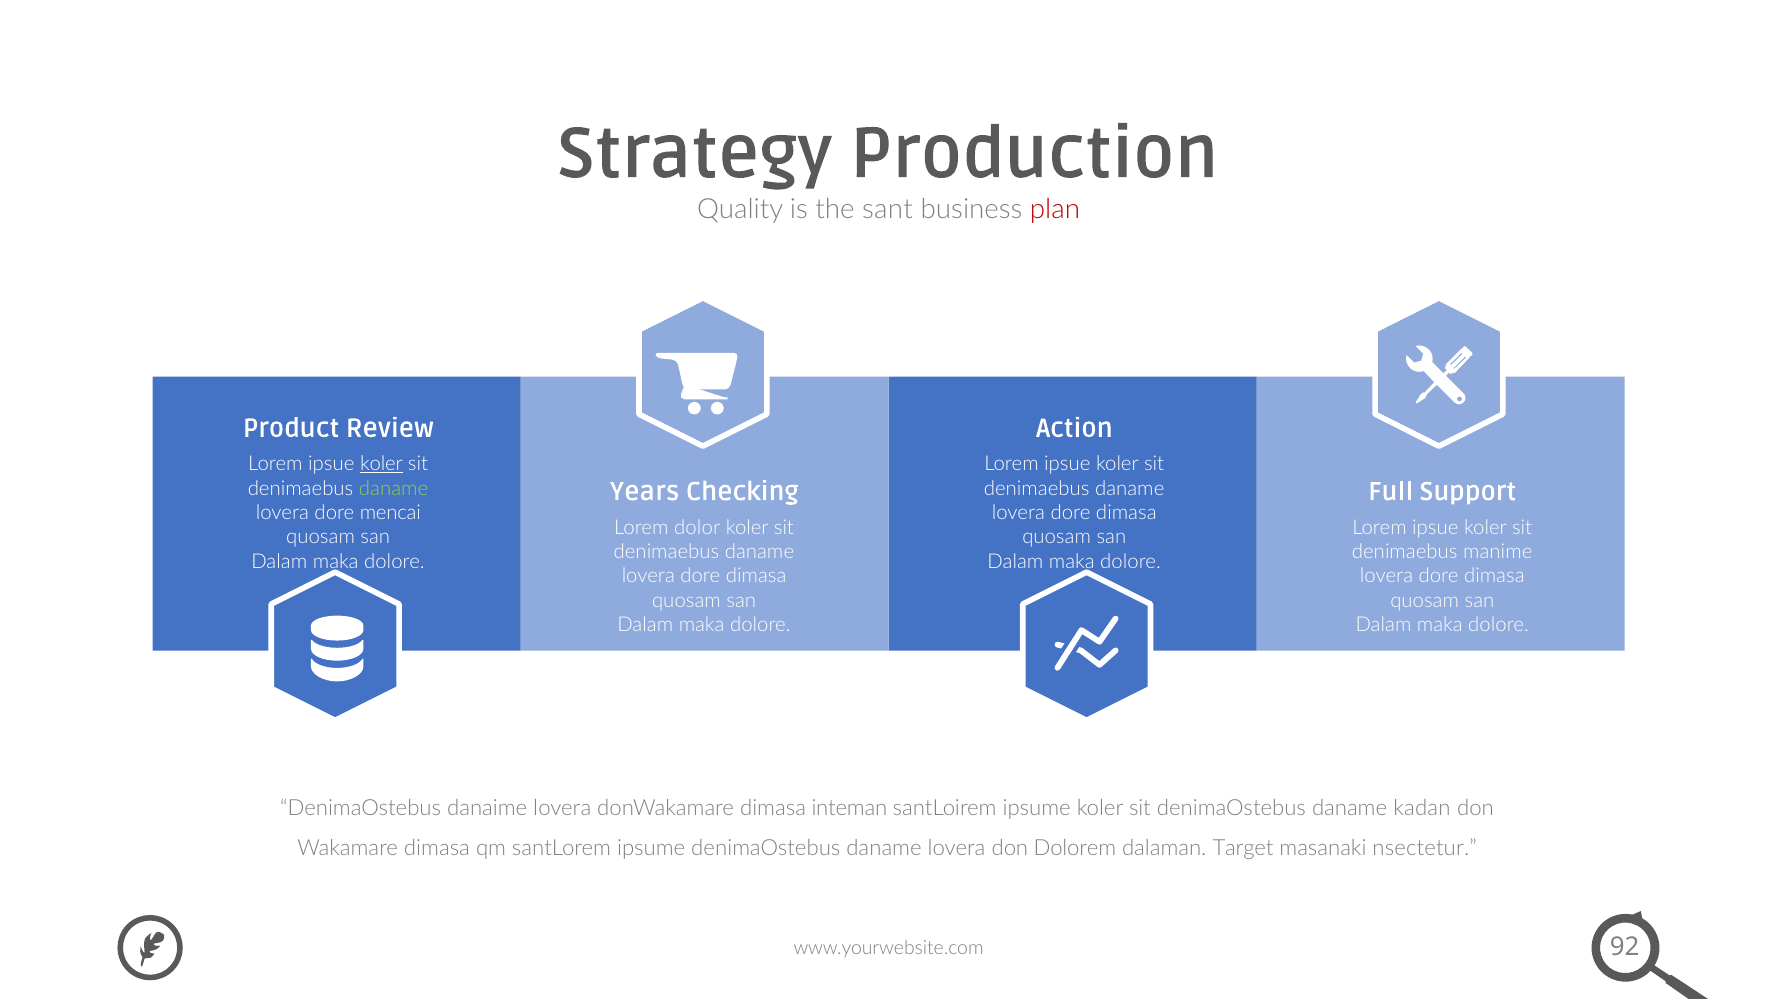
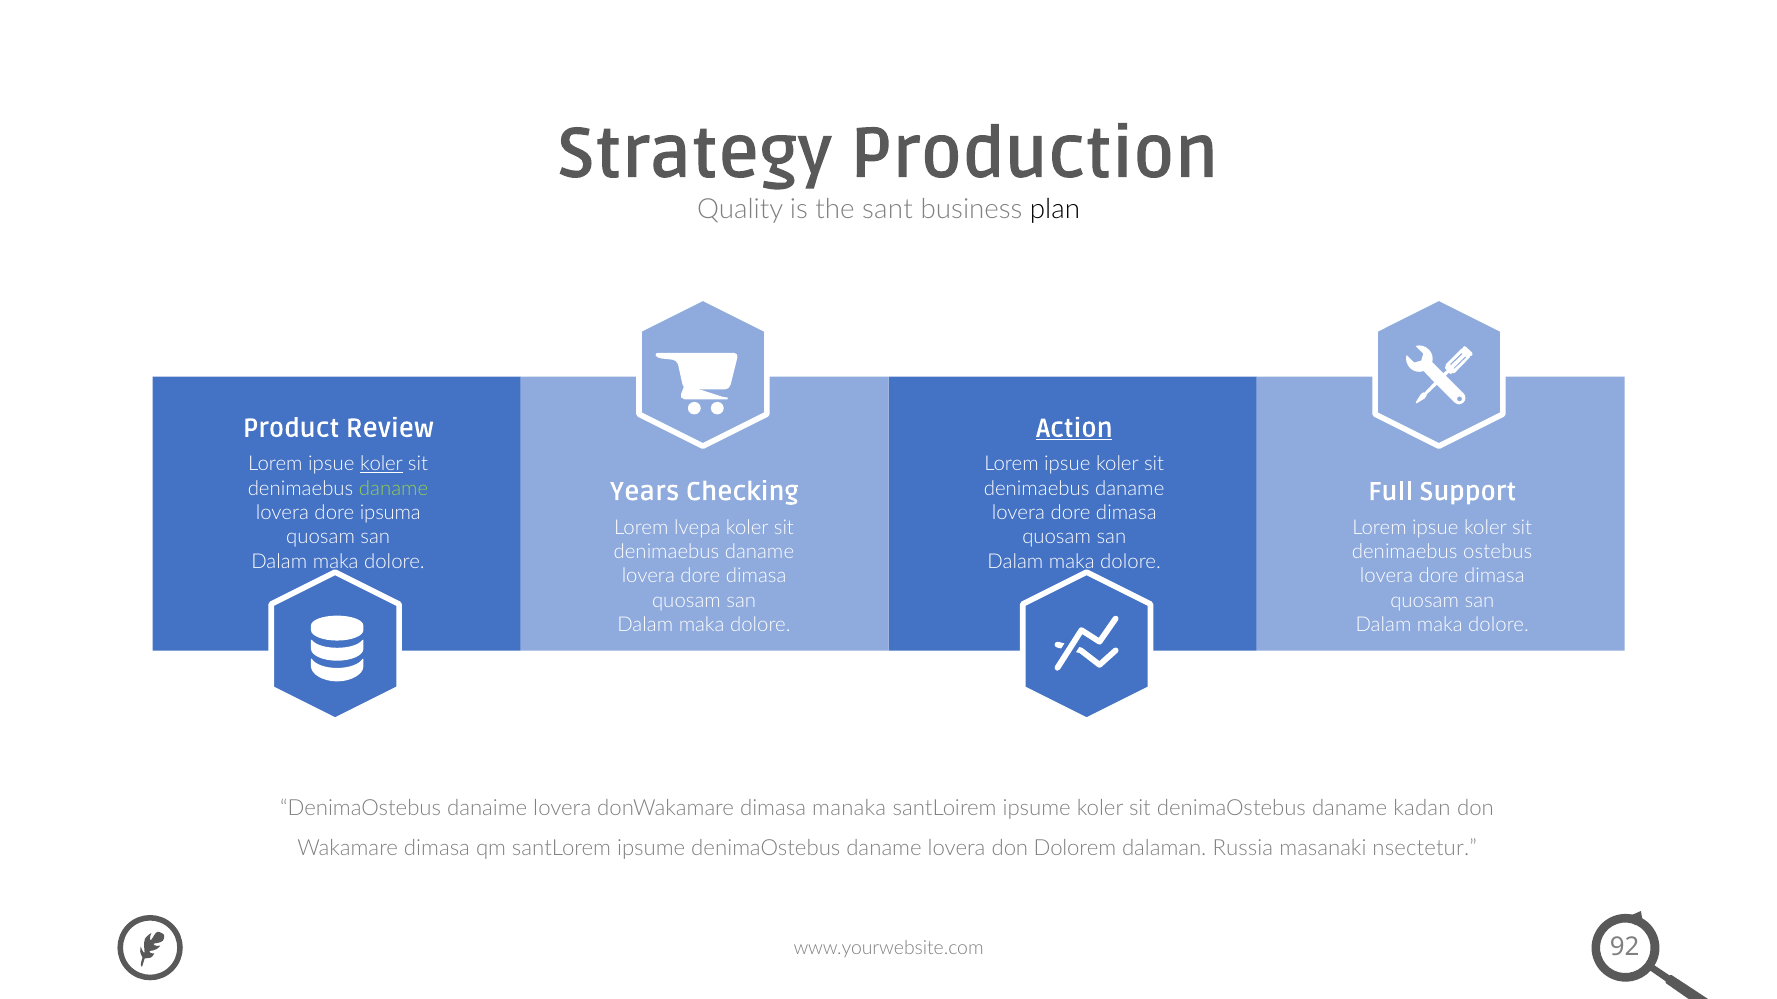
plan colour: red -> black (1055, 209)
Action underline: none -> present (1074, 428)
mencai: mencai -> ipsuma (390, 513)
dolor: dolor -> lvepa (697, 528)
manime: manime -> ostebus (1498, 552)
inteman: inteman -> manaka (849, 809)
Target: Target -> Russia (1243, 849)
